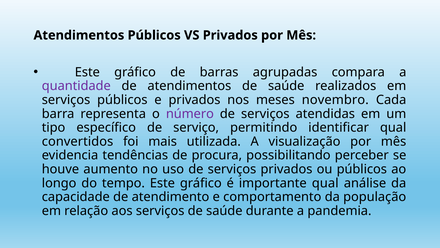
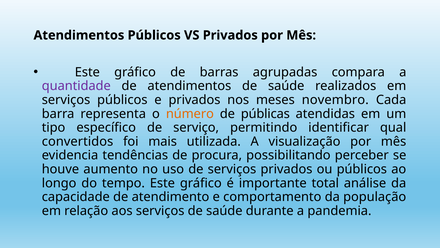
número colour: purple -> orange (190, 114)
serviços: serviços -> públicas (265, 114)
importante qual: qual -> total (325, 183)
